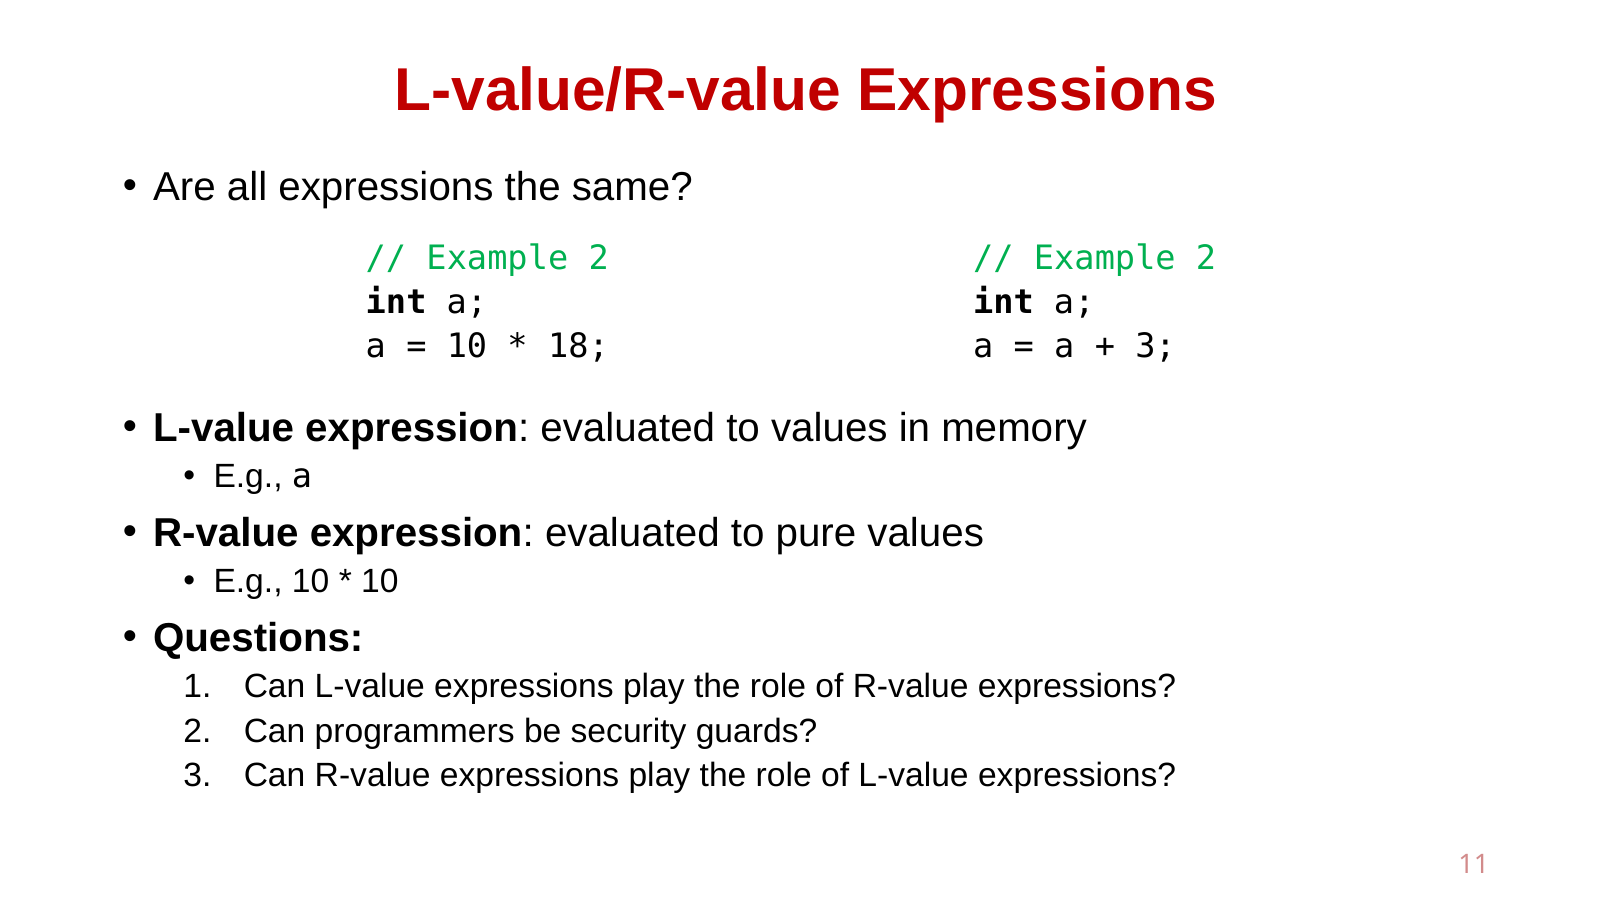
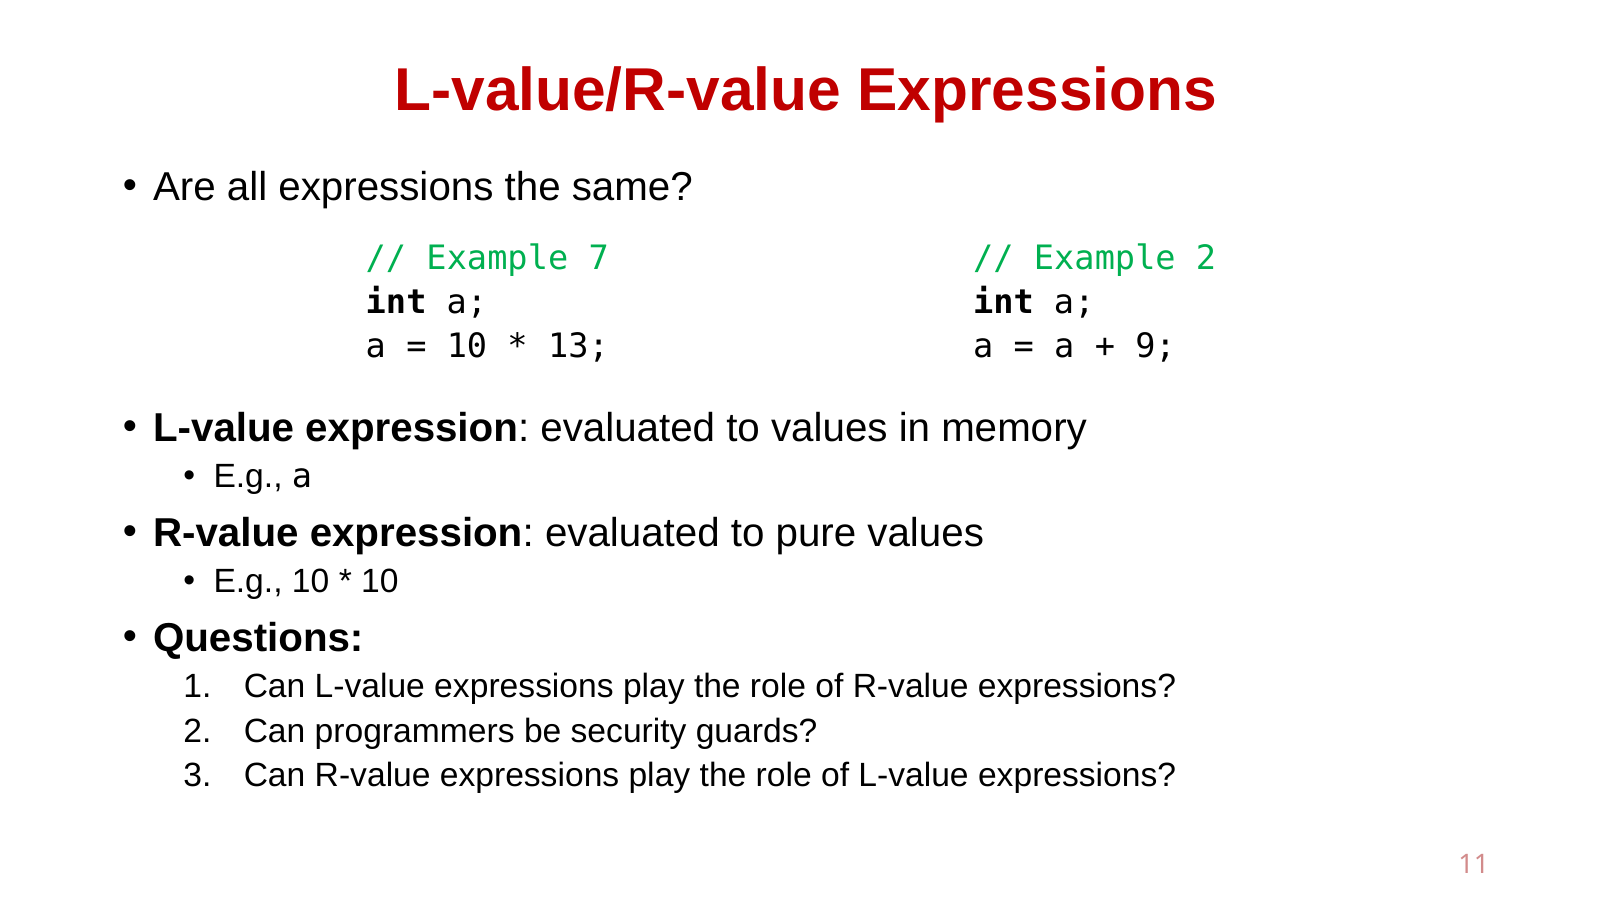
2: 2 -> 7 (599, 259)
18: 18 -> 13 (578, 346)
3: 3 -> 9 (1156, 346)
